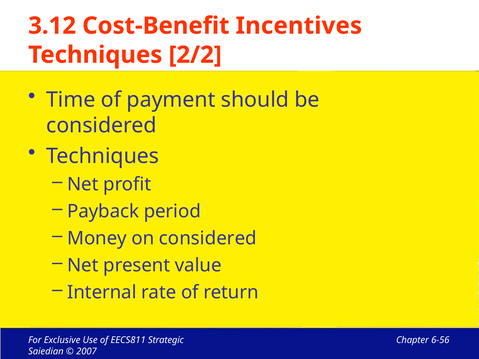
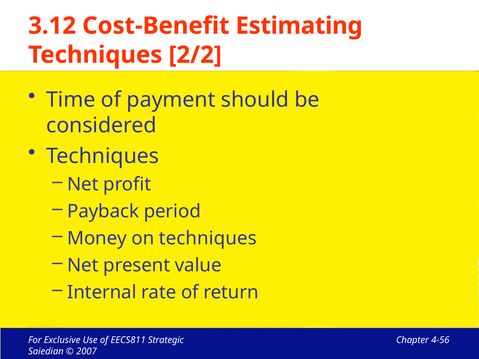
Incentives: Incentives -> Estimating (299, 26)
on considered: considered -> techniques (208, 238)
6-56: 6-56 -> 4-56 (440, 340)
